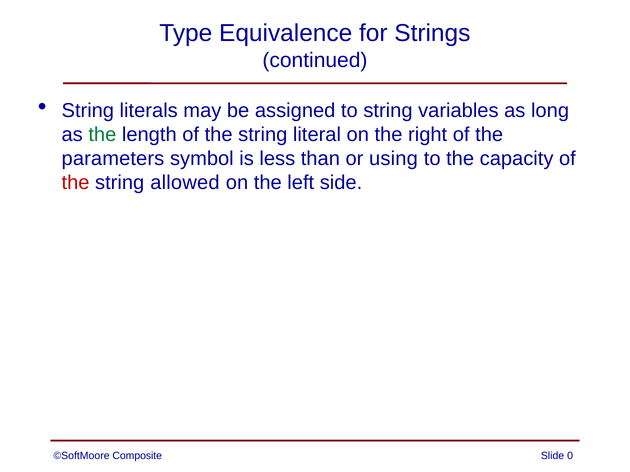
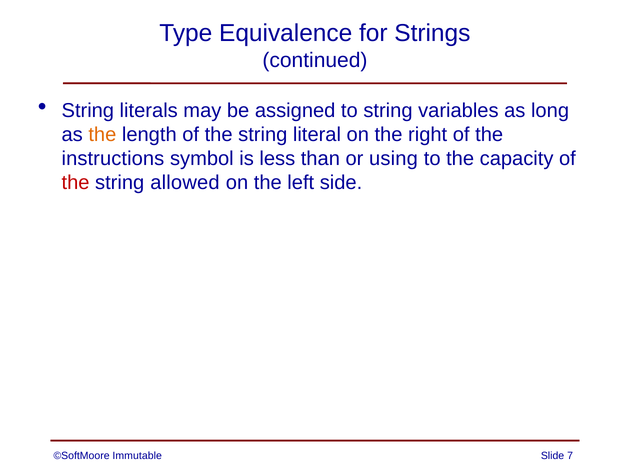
the colour: green -> orange (102, 135)
parameters: parameters -> instructions (113, 159)
Composite: Composite -> Immutable (137, 456)
0: 0 -> 7 (570, 456)
